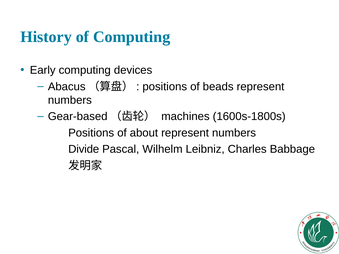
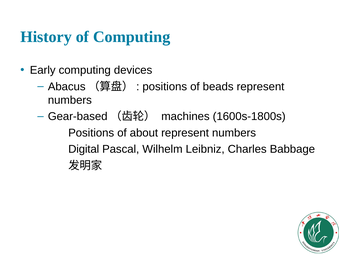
Divide: Divide -> Digital (84, 149)
